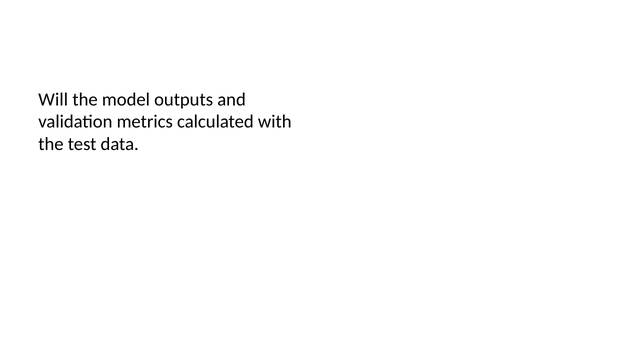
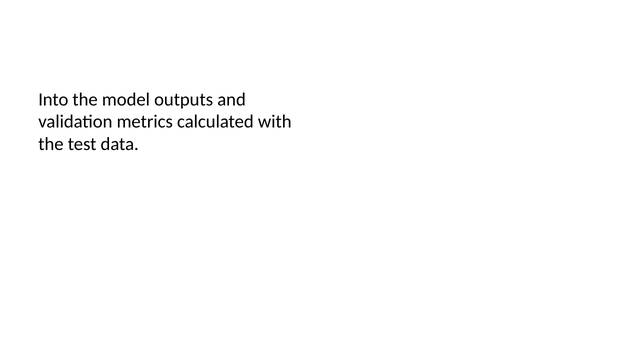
Will: Will -> Into (53, 100)
